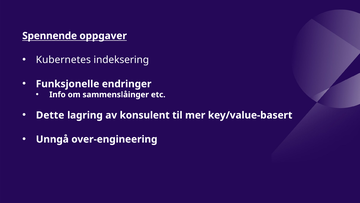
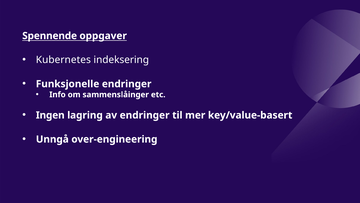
Dette: Dette -> Ingen (50, 115)
av konsulent: konsulent -> endringer (145, 115)
